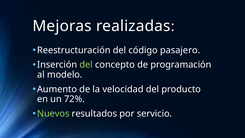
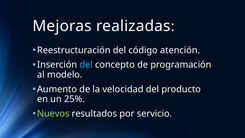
pasajero: pasajero -> atención (180, 50)
del colour: light green -> light blue (86, 65)
72%: 72% -> 25% (74, 99)
